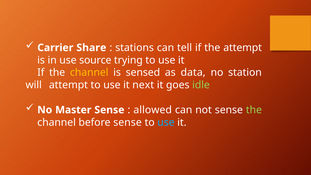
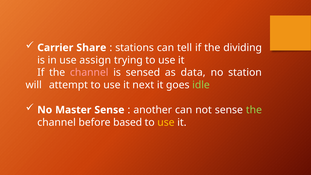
the attempt: attempt -> dividing (243, 48)
source: source -> assign (95, 60)
channel colour: yellow -> pink (89, 73)
allowed: allowed -> another (153, 110)
before sense: sense -> based (128, 122)
use colour: light blue -> yellow (166, 122)
